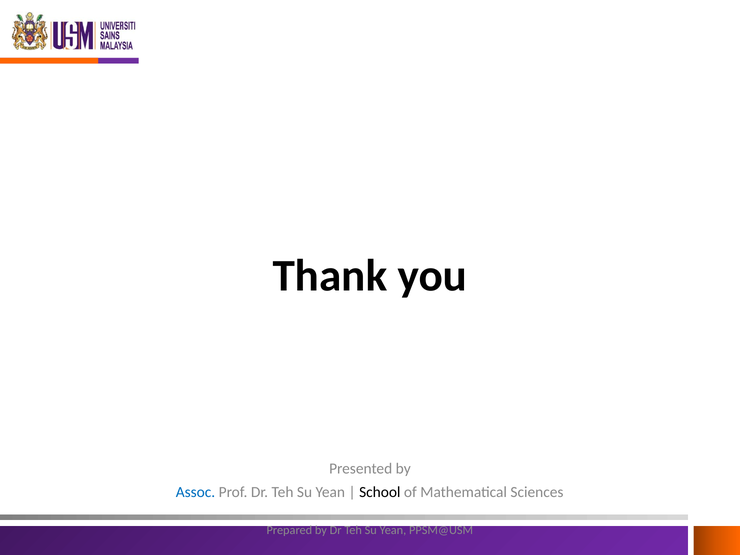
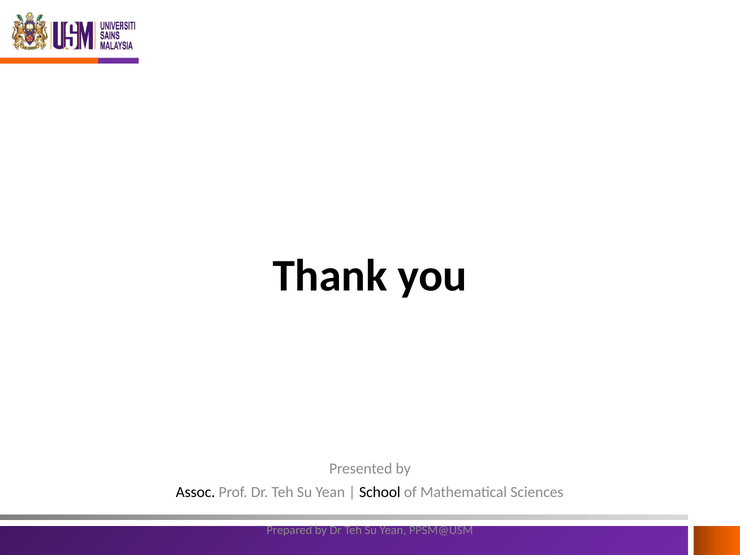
Assoc colour: blue -> black (195, 492)
